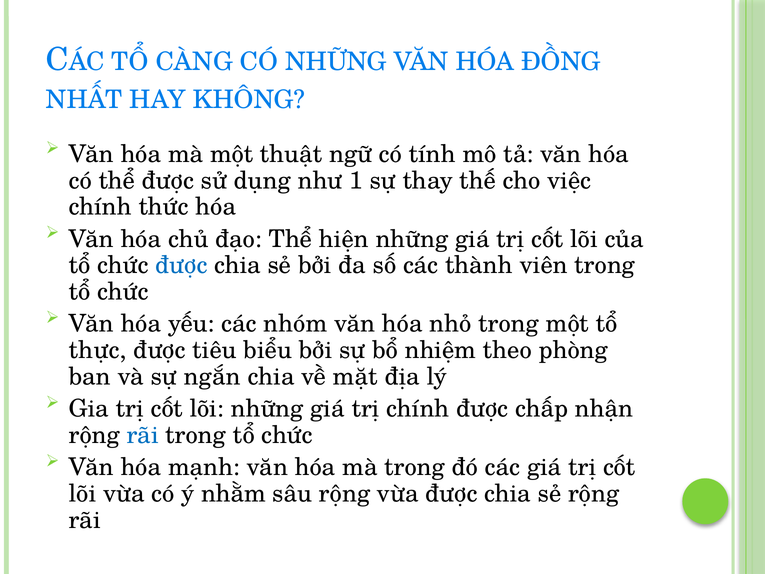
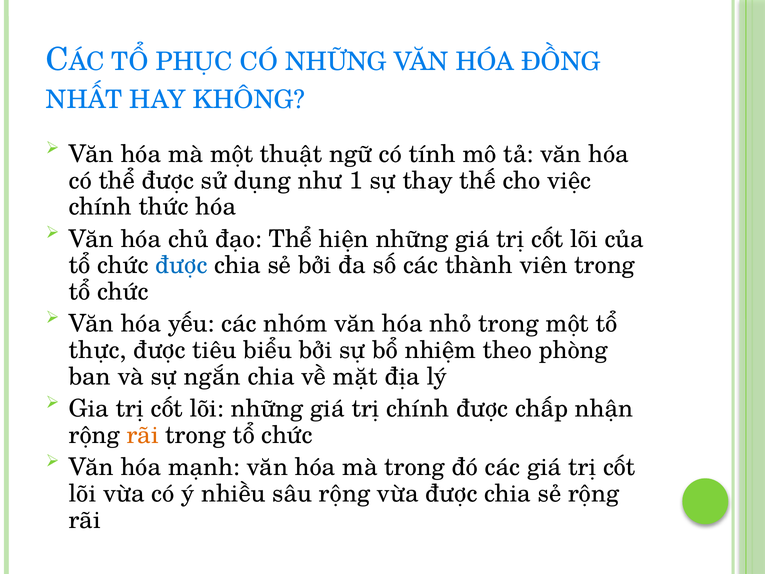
CÀNG: CÀNG -> PHỤC (194, 62)
rãi colour: blue -> orange (143, 435)
nhằm: nhằm -> nhiều (233, 493)
